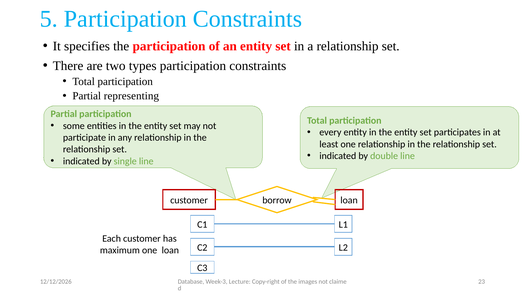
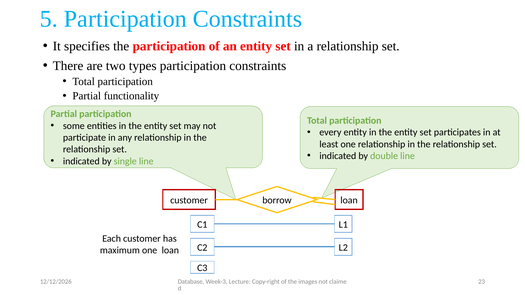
representing: representing -> functionality (131, 96)
